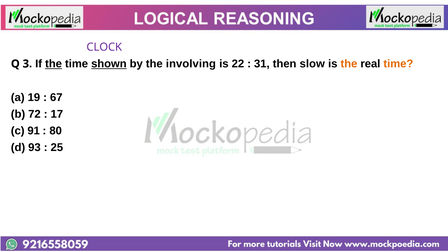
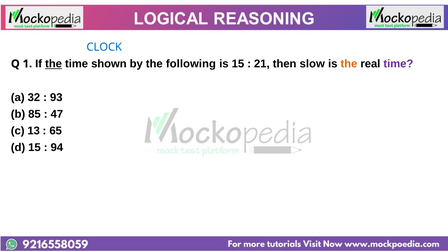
CLOCK colour: purple -> blue (104, 47)
3: 3 -> 1 (26, 64)
shown underline: present -> none (109, 64)
involving: involving -> following (191, 64)
is 22: 22 -> 15 (238, 64)
31: 31 -> 21 (262, 64)
time colour: orange -> purple (398, 64)
19: 19 -> 32 (34, 97)
67: 67 -> 93 (56, 97)
72: 72 -> 85 (34, 114)
17: 17 -> 47 (57, 114)
91: 91 -> 13 (34, 131)
80: 80 -> 65 (56, 131)
d 93: 93 -> 15 (34, 148)
25: 25 -> 94 (57, 148)
